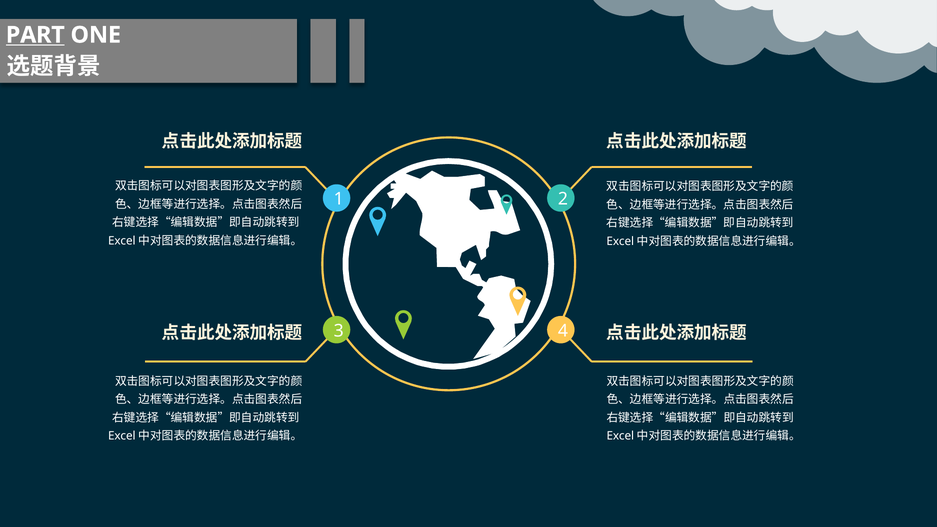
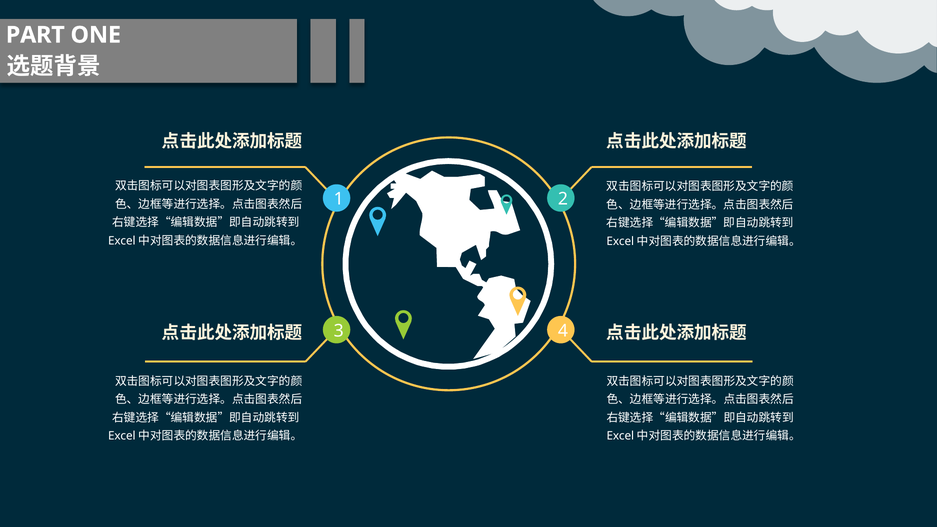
PART underline: present -> none (35, 35)
